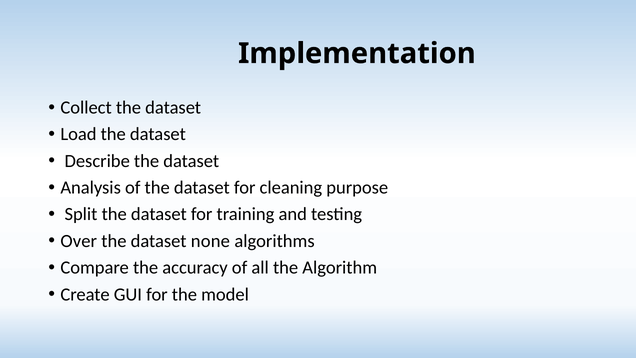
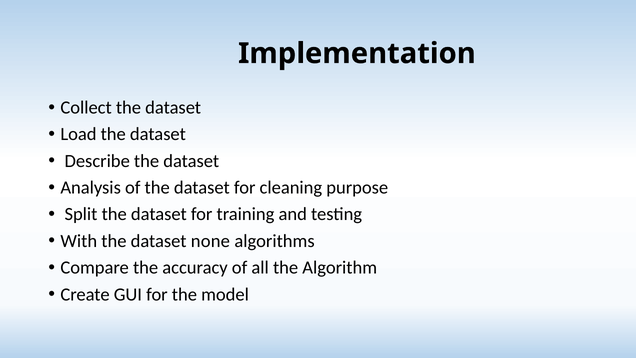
Over: Over -> With (79, 241)
